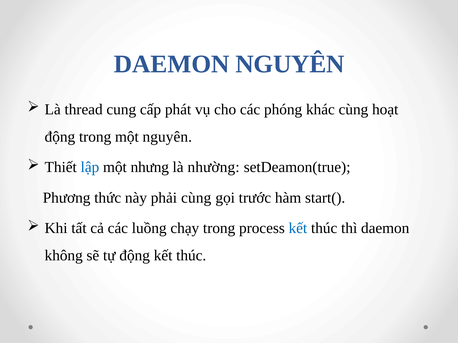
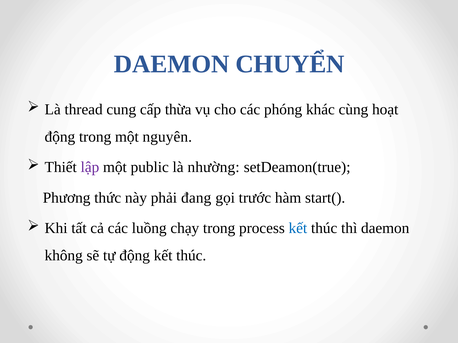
DAEMON NGUYÊN: NGUYÊN -> CHUYỂN (290, 64)
phát: phát -> thừa (178, 109)
lập colour: blue -> purple (90, 167)
nhưng: nhưng -> public (150, 167)
phải cùng: cùng -> đang (196, 198)
